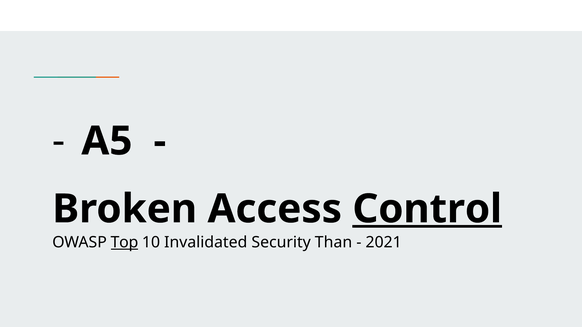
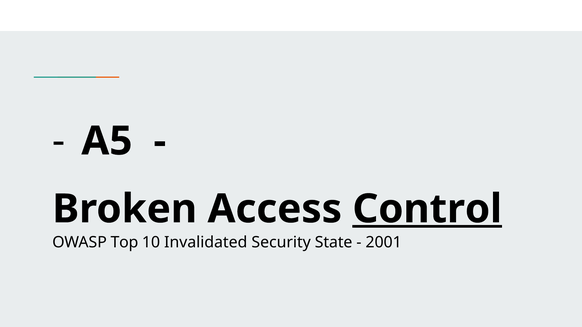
Top underline: present -> none (124, 243)
Than: Than -> State (334, 243)
2021: 2021 -> 2001 (384, 243)
